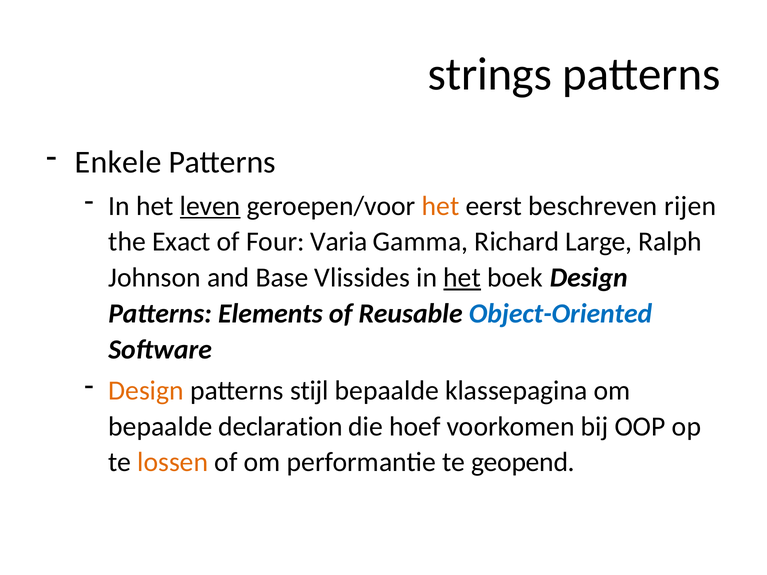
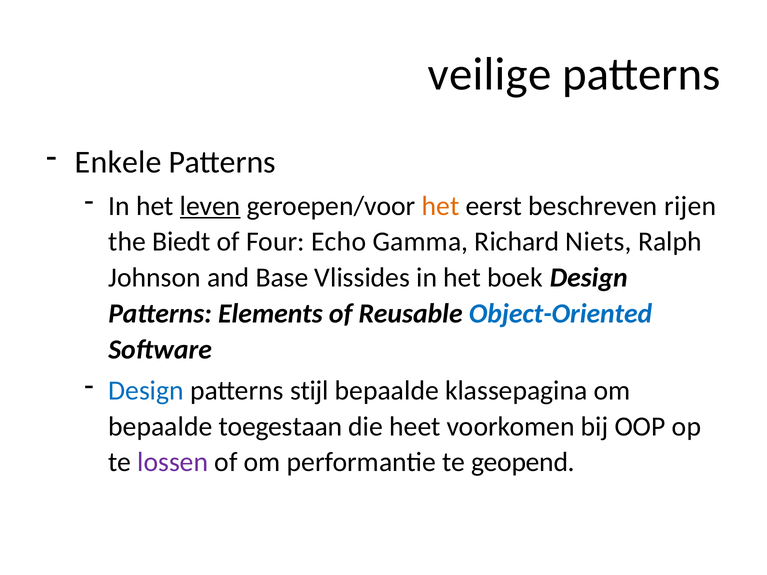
strings: strings -> veilige (490, 74)
Exact: Exact -> Biedt (181, 242)
Varia: Varia -> Echo (339, 242)
Large: Large -> Niets (599, 242)
het underline: present -> none (462, 278)
Design colour: orange -> blue (146, 391)
declaration: declaration -> toegestaan (280, 427)
hoef: hoef -> heet (415, 427)
lossen colour: orange -> purple (173, 463)
